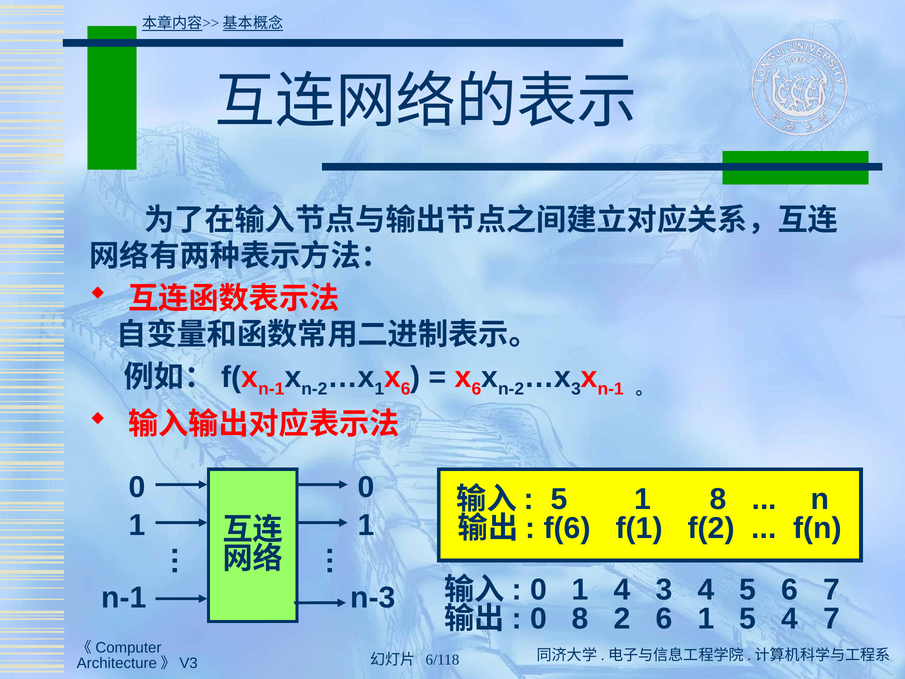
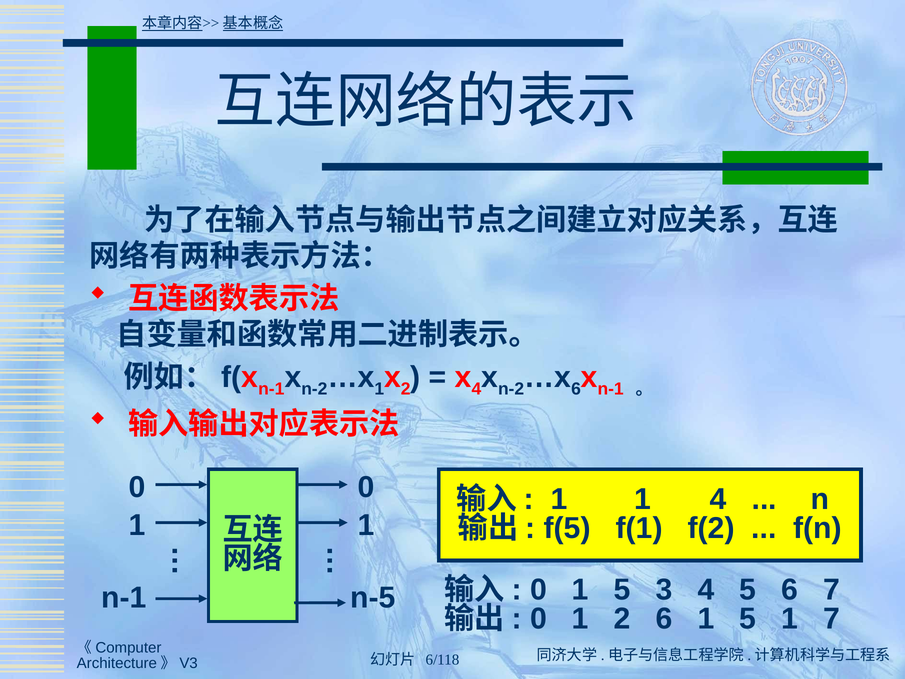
6: 6 -> 2 (406, 389)
6: 6 -> 4 (476, 389)
3: 3 -> 6 (576, 389)
5: 5 -> 1 (559, 499)
1 8: 8 -> 4 (718, 499)
f(6: f(6 -> f(5 (567, 528)
n-3: n-3 -> n-5 (373, 598)
0 1 4: 4 -> 5 (622, 590)
8: 8 -> 1 (580, 618)
5 4: 4 -> 1 (790, 618)
